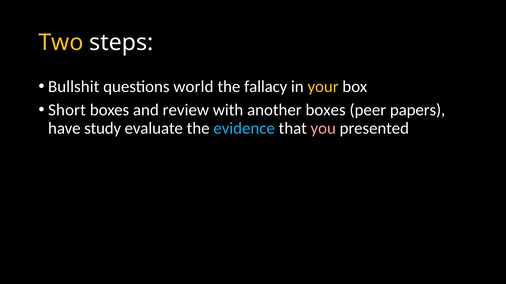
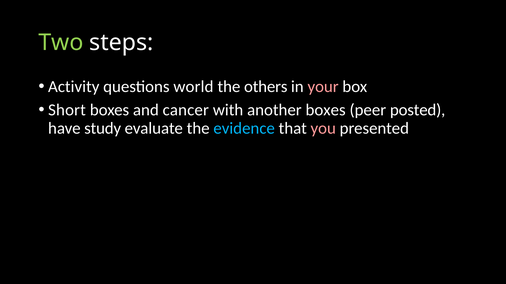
Two colour: yellow -> light green (61, 43)
Bullshit: Bullshit -> Activity (74, 87)
fallacy: fallacy -> others (266, 87)
your colour: yellow -> pink (323, 87)
review: review -> cancer (186, 110)
papers: papers -> posted (418, 110)
